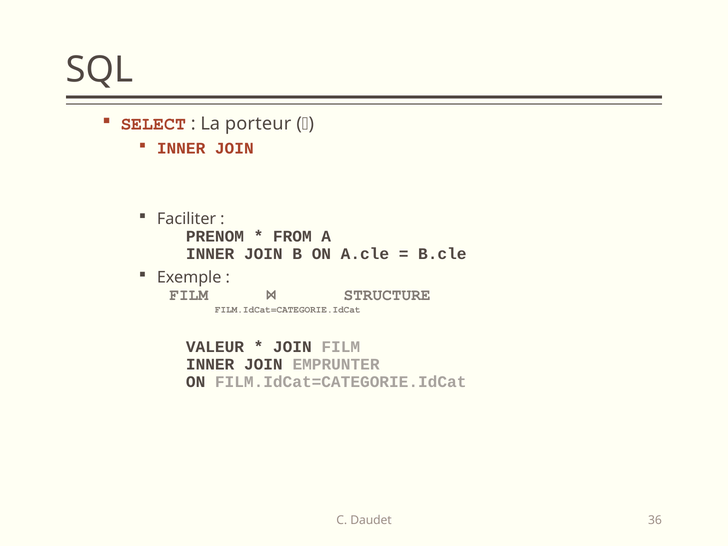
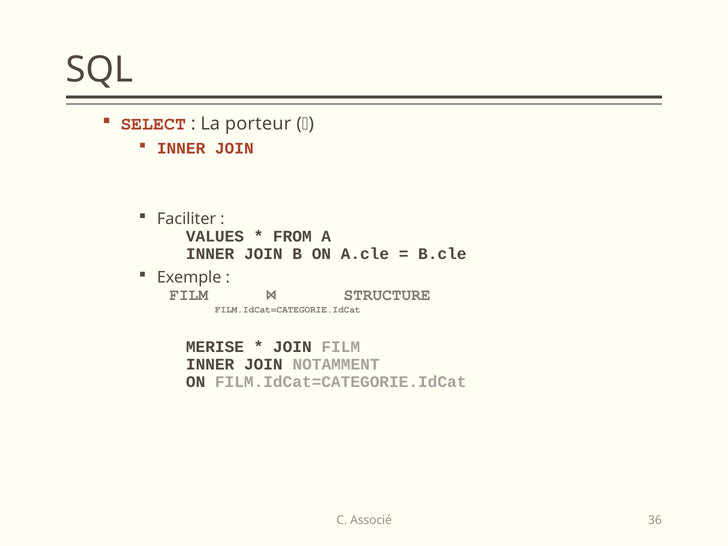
PRENOM: PRENOM -> VALUES (215, 236)
VALEUR: VALEUR -> MERISE (215, 347)
EMPRUNTER: EMPRUNTER -> NOTAMMENT (336, 365)
Daudet: Daudet -> Associé (371, 520)
